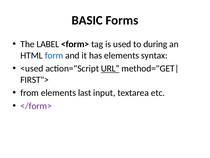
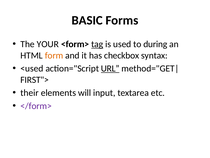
LABEL: LABEL -> YOUR (48, 44)
tag underline: none -> present (97, 44)
form colour: blue -> orange (54, 55)
has elements: elements -> checkbox (122, 55)
from: from -> their (30, 93)
last: last -> will (85, 93)
